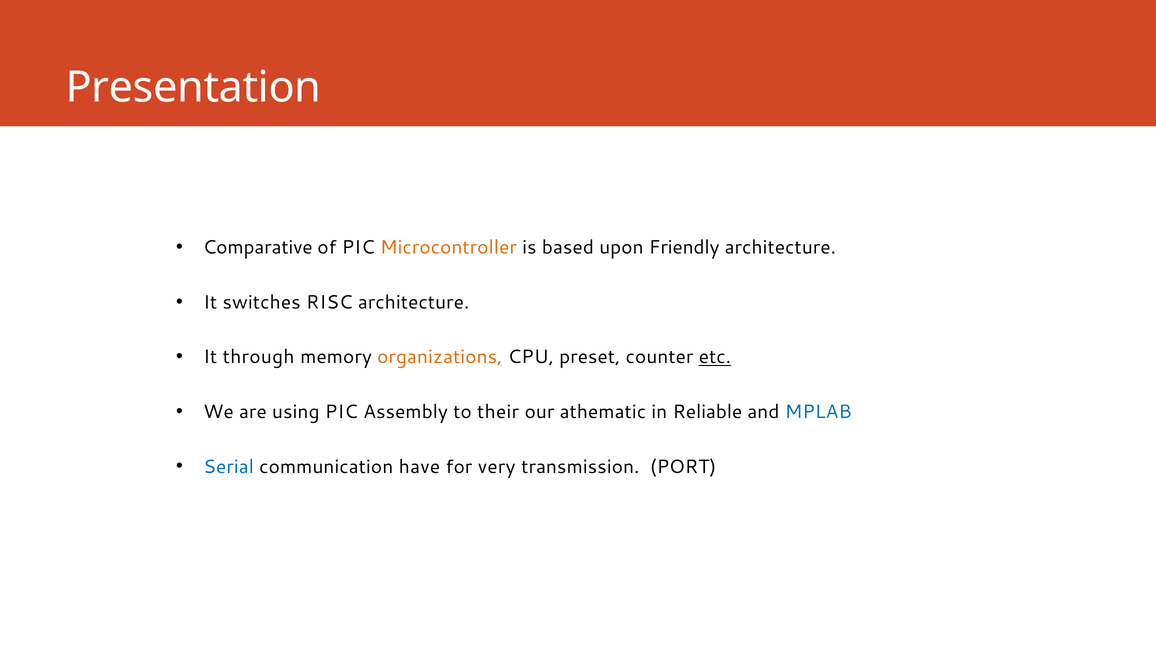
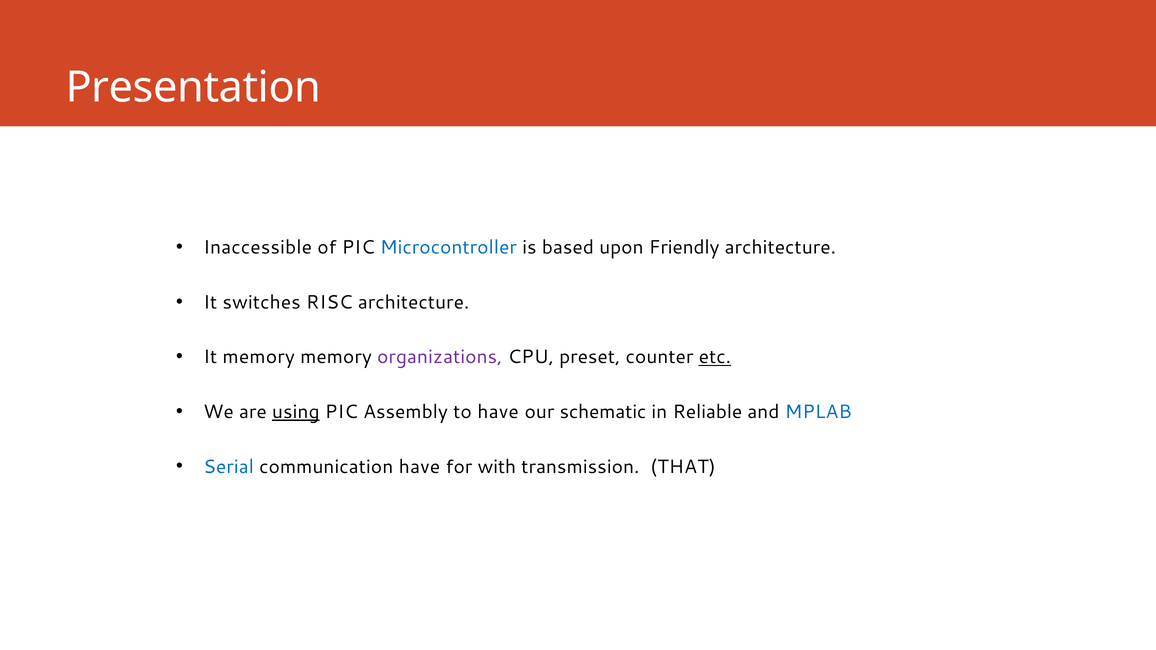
Comparative: Comparative -> Inaccessible (258, 248)
Microcontroller colour: orange -> blue (448, 248)
It through: through -> memory (259, 357)
organizations colour: orange -> purple (440, 357)
using underline: none -> present (296, 412)
to their: their -> have (498, 412)
athematic: athematic -> schematic (603, 412)
very: very -> with (497, 467)
PORT: PORT -> THAT (683, 467)
